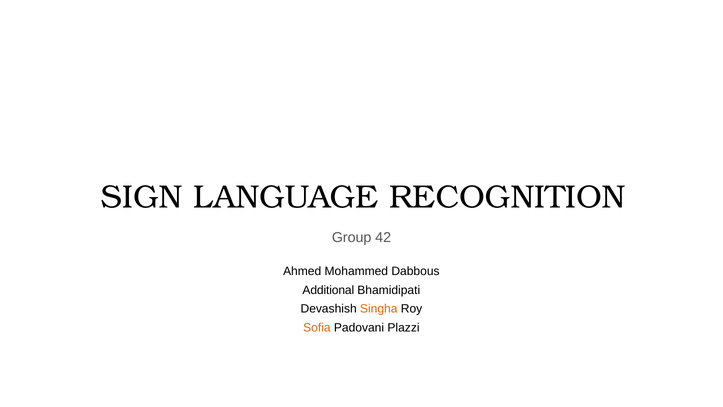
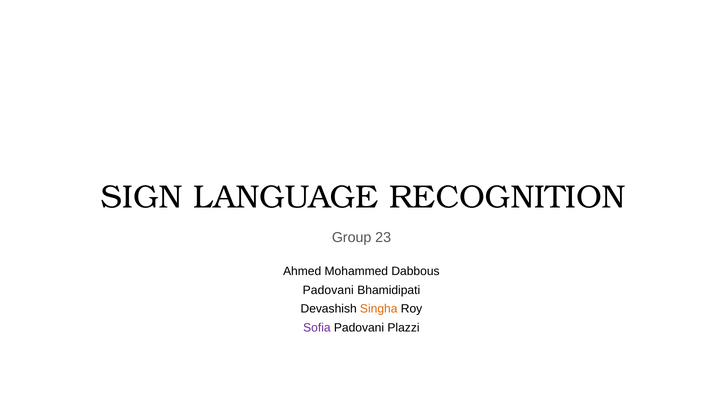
42: 42 -> 23 (383, 238)
Additional: Additional -> Padovani (328, 290)
Sofia colour: orange -> purple (317, 327)
